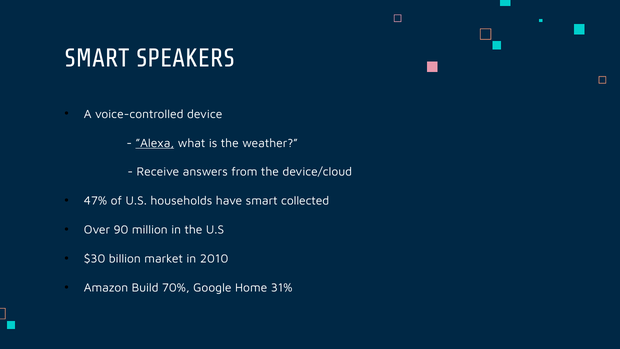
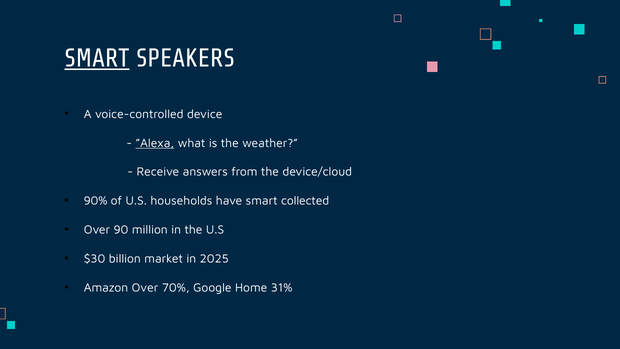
SMART underline: none -> present (97, 58)
47%: 47% -> 90% (96, 201)
2010: 2010 -> 2025 (214, 259)
Amazon Build: Build -> Over (145, 288)
